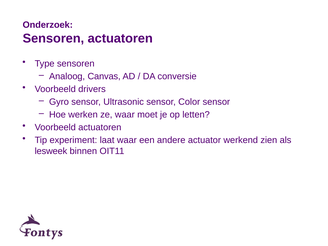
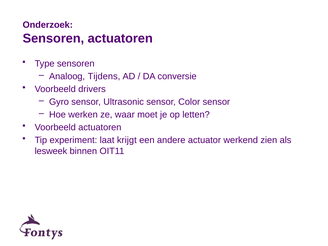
Canvas: Canvas -> Tijdens (104, 76)
laat waar: waar -> krijgt (127, 140)
